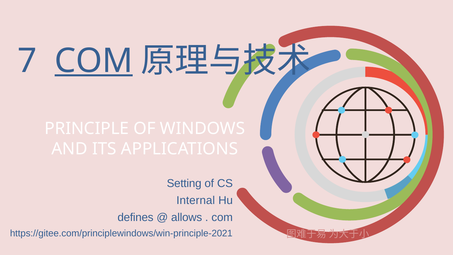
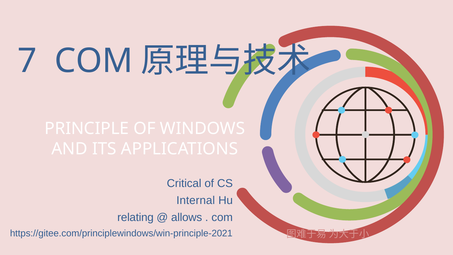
COM underline: present -> none (94, 61)
Setting: Setting -> Critical (184, 183)
defines: defines -> relating (135, 217)
